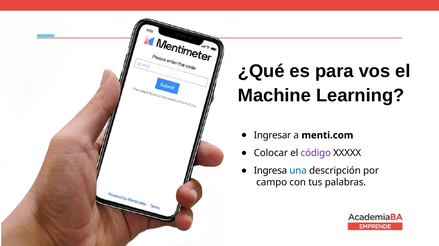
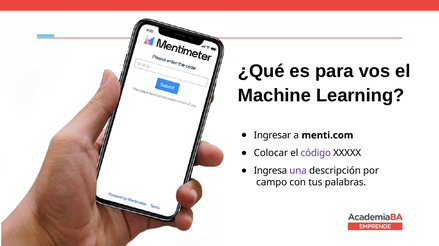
una colour: blue -> purple (298, 170)
